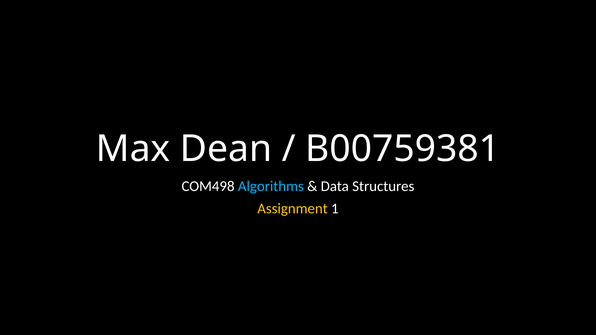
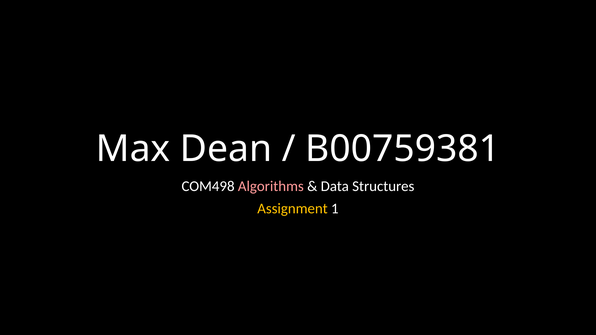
Algorithms colour: light blue -> pink (271, 186)
